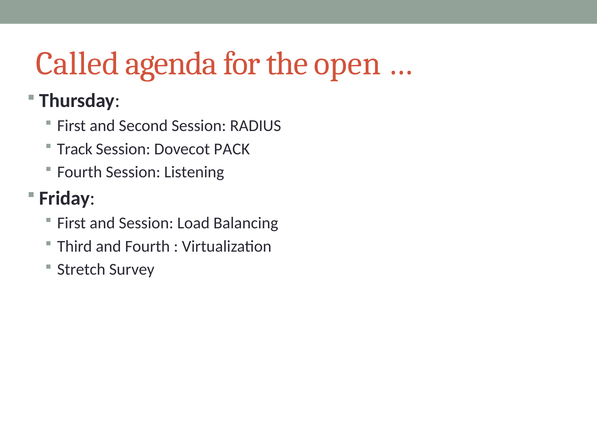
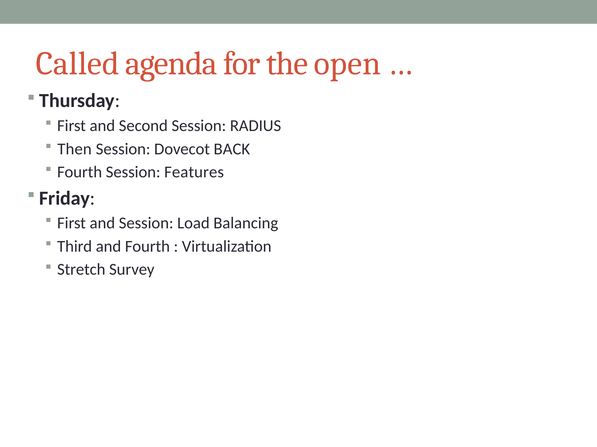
Track: Track -> Then (75, 149)
PACK: PACK -> BACK (232, 149)
Listening: Listening -> Features (194, 172)
